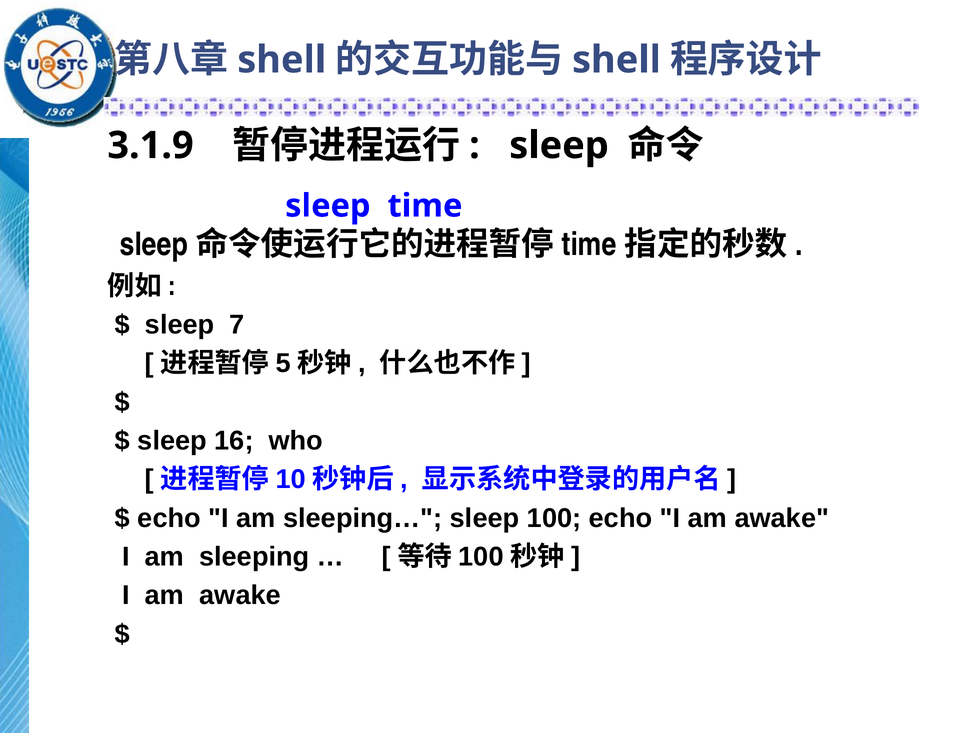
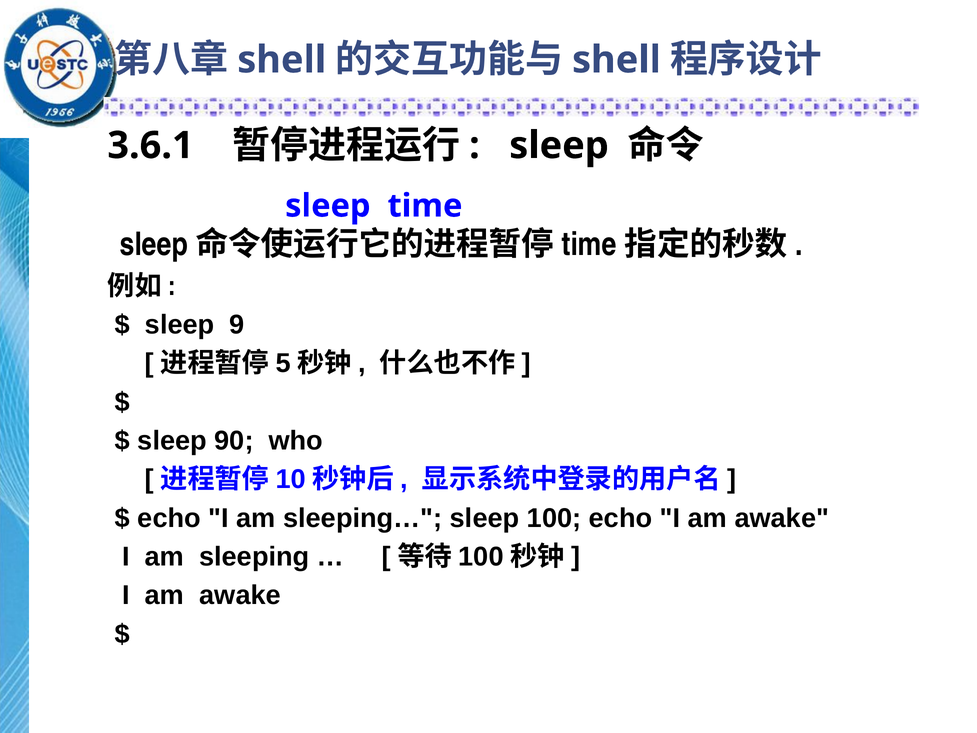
3.1.9: 3.1.9 -> 3.6.1 (151, 145)
7: 7 -> 9 (237, 325)
16: 16 -> 90 (234, 441)
